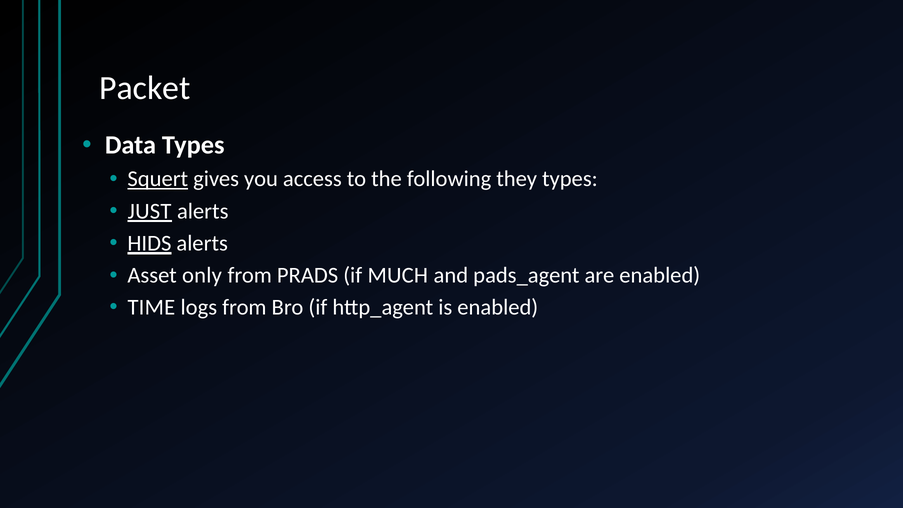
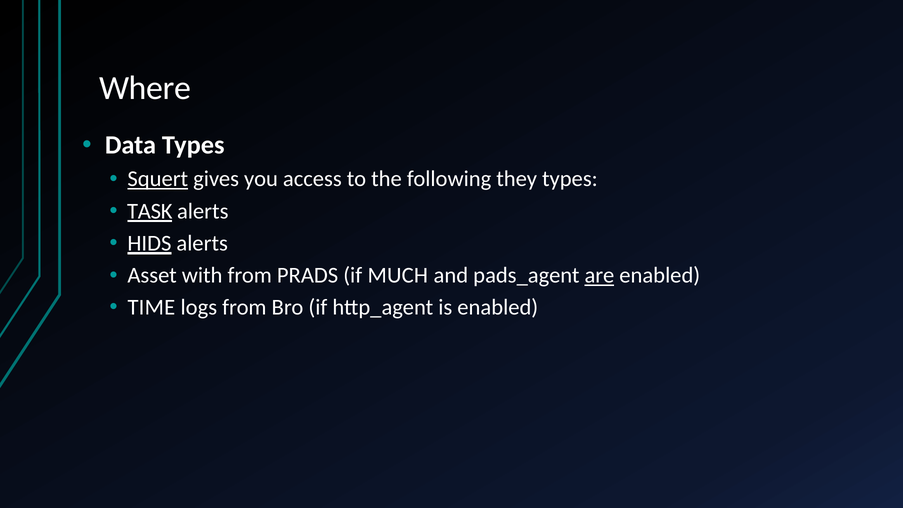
Packet: Packet -> Where (145, 88)
JUST: JUST -> TASK (150, 211)
only: only -> with (202, 276)
are underline: none -> present (599, 276)
